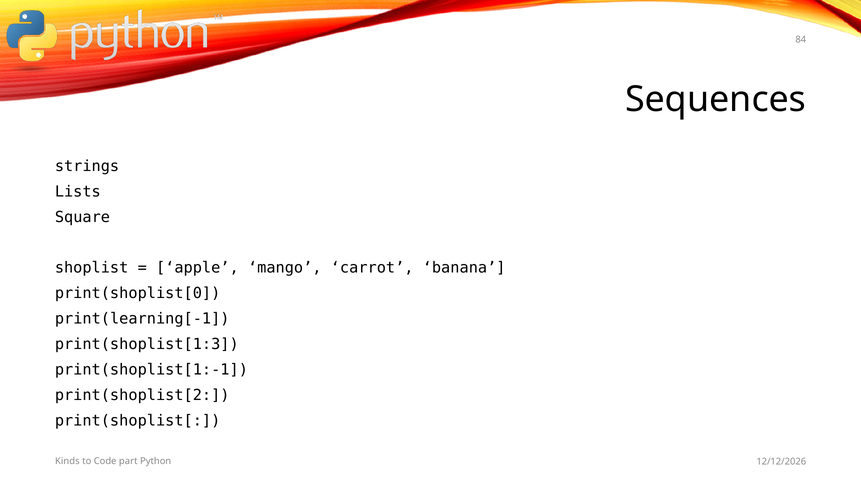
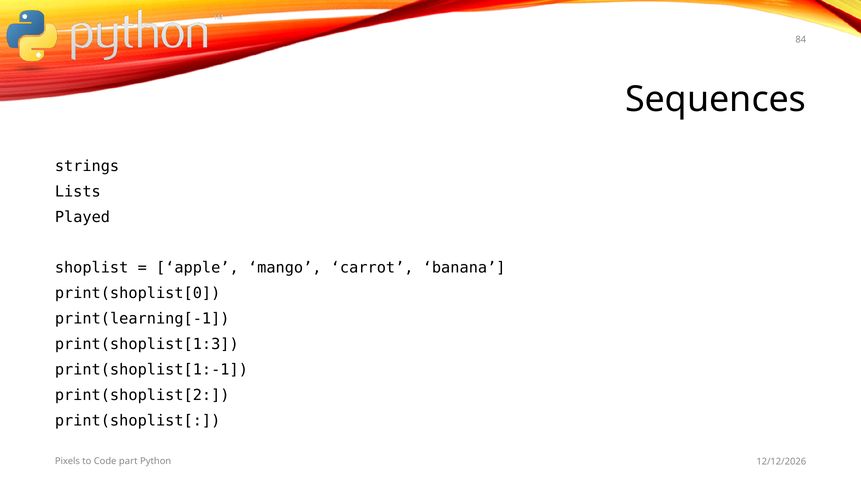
Square: Square -> Played (82, 217)
Kinds: Kinds -> Pixels (67, 462)
